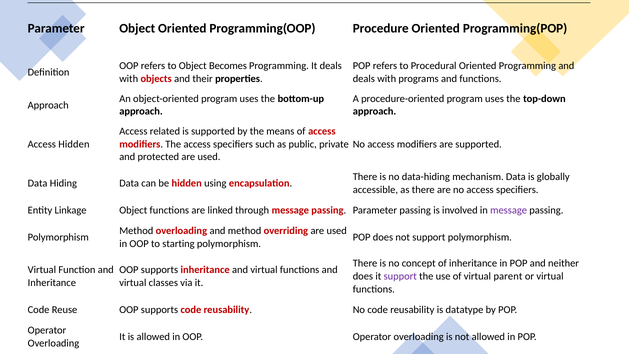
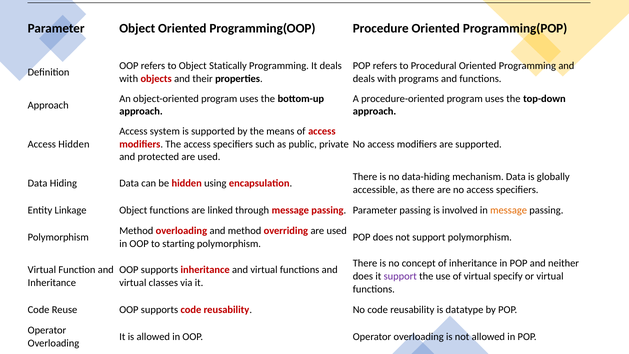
Becomes: Becomes -> Statically (228, 66)
related: related -> system (165, 131)
message colour: purple -> orange (509, 210)
parent: parent -> specify (508, 276)
